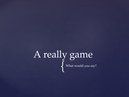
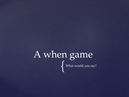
really: really -> when (55, 54)
